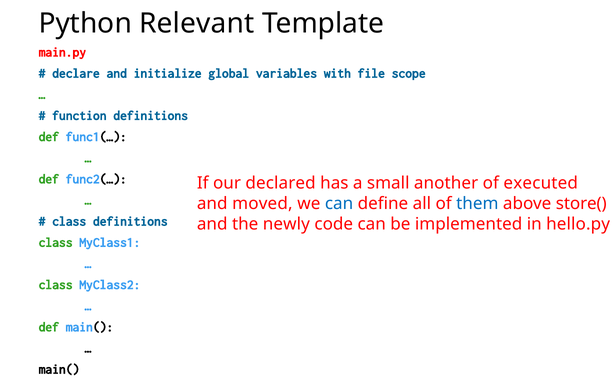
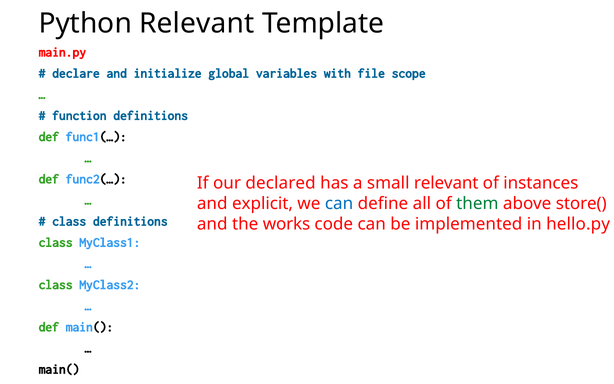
small another: another -> relevant (446, 183)
executed: executed -> instances (541, 183)
moved: moved -> explicit (263, 204)
them colour: blue -> green (477, 204)
newly: newly -> works (286, 224)
